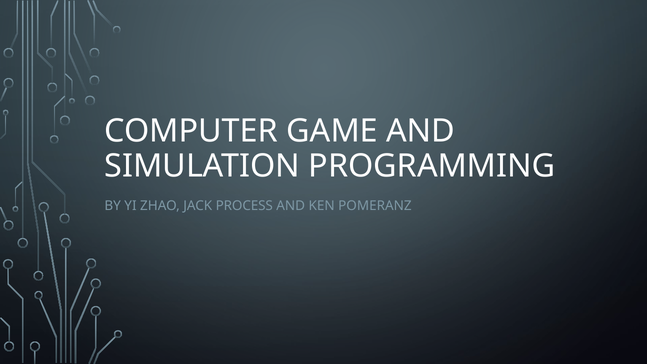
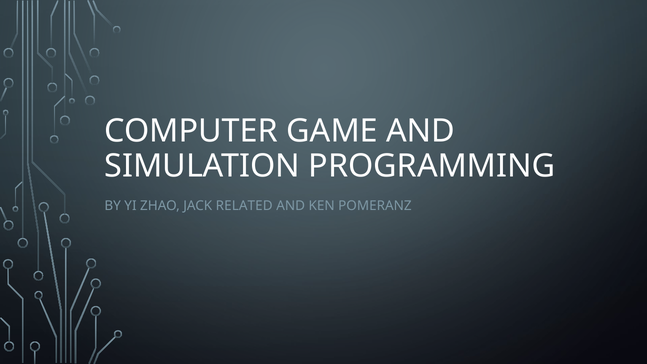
PROCESS: PROCESS -> RELATED (244, 206)
